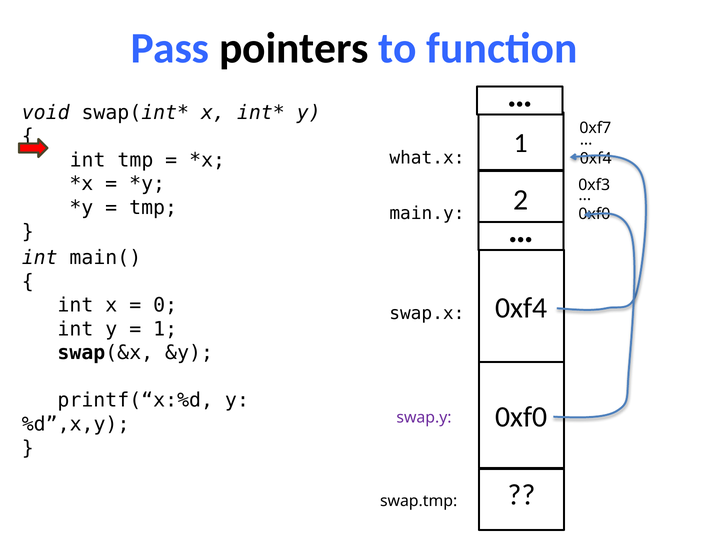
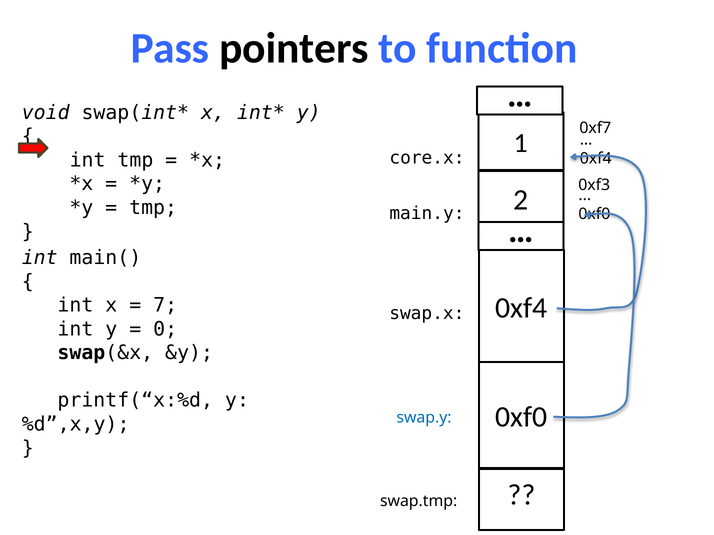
what.x: what.x -> core.x (427, 158)
0: 0 -> 7 (165, 306)
1: 1 -> 0 (165, 329)
swap.y colour: purple -> blue (424, 418)
